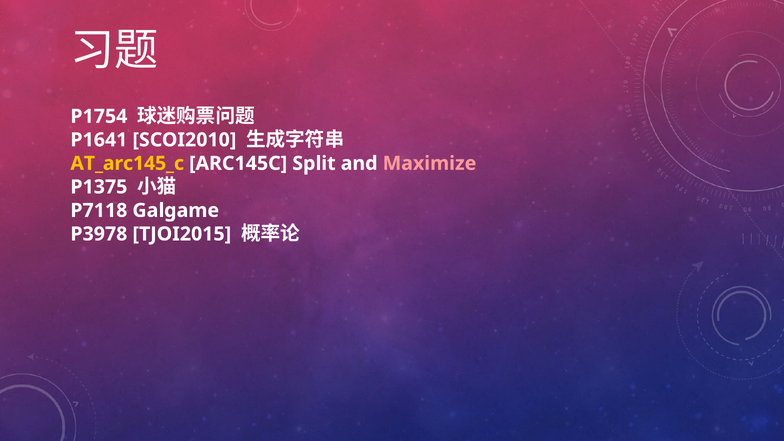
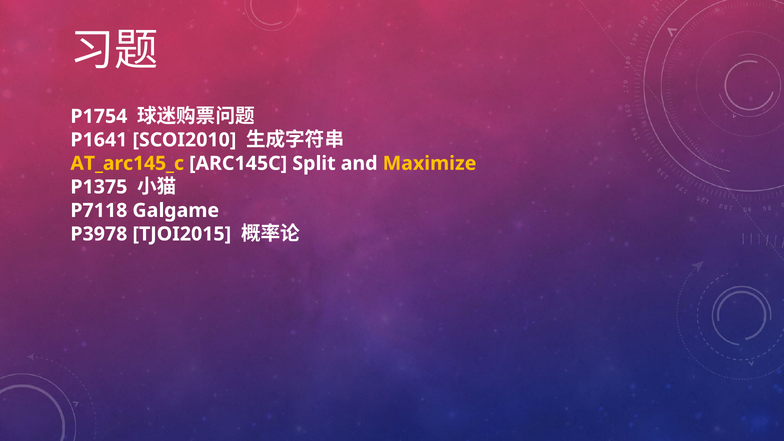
Maximize colour: pink -> yellow (430, 163)
